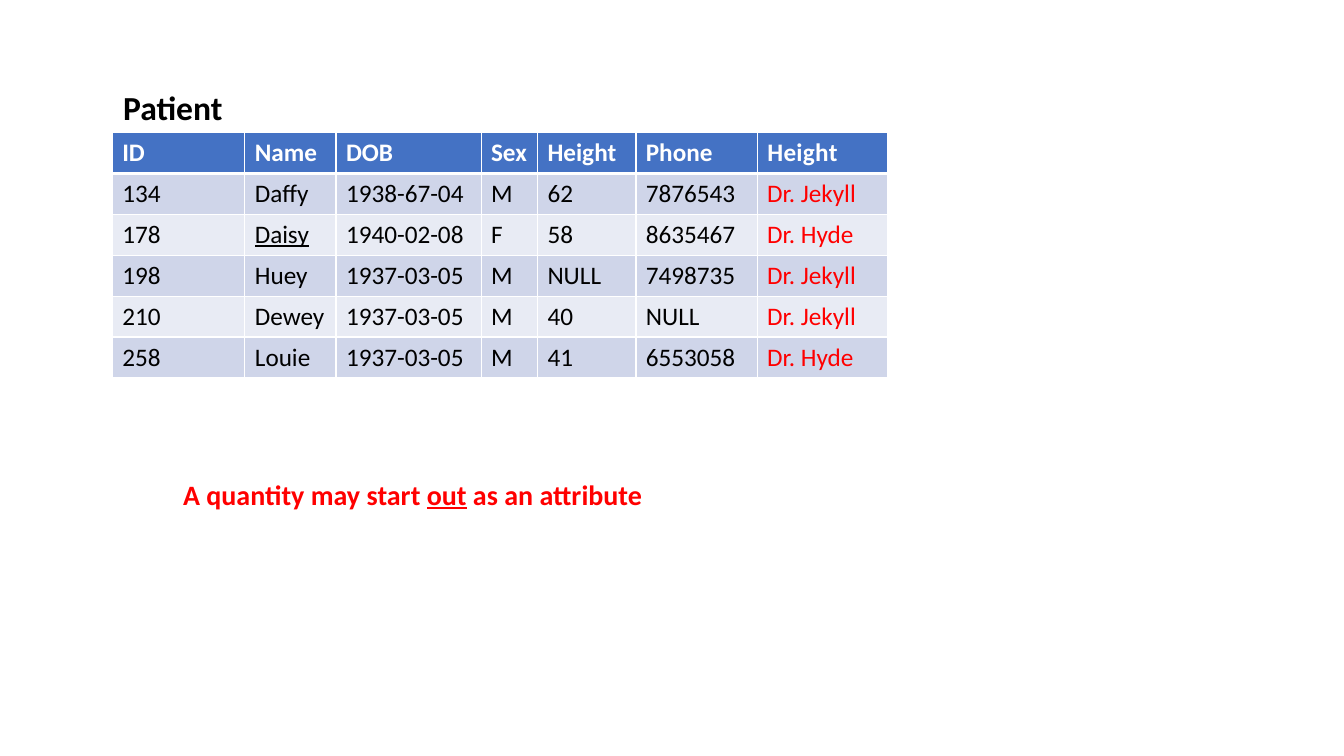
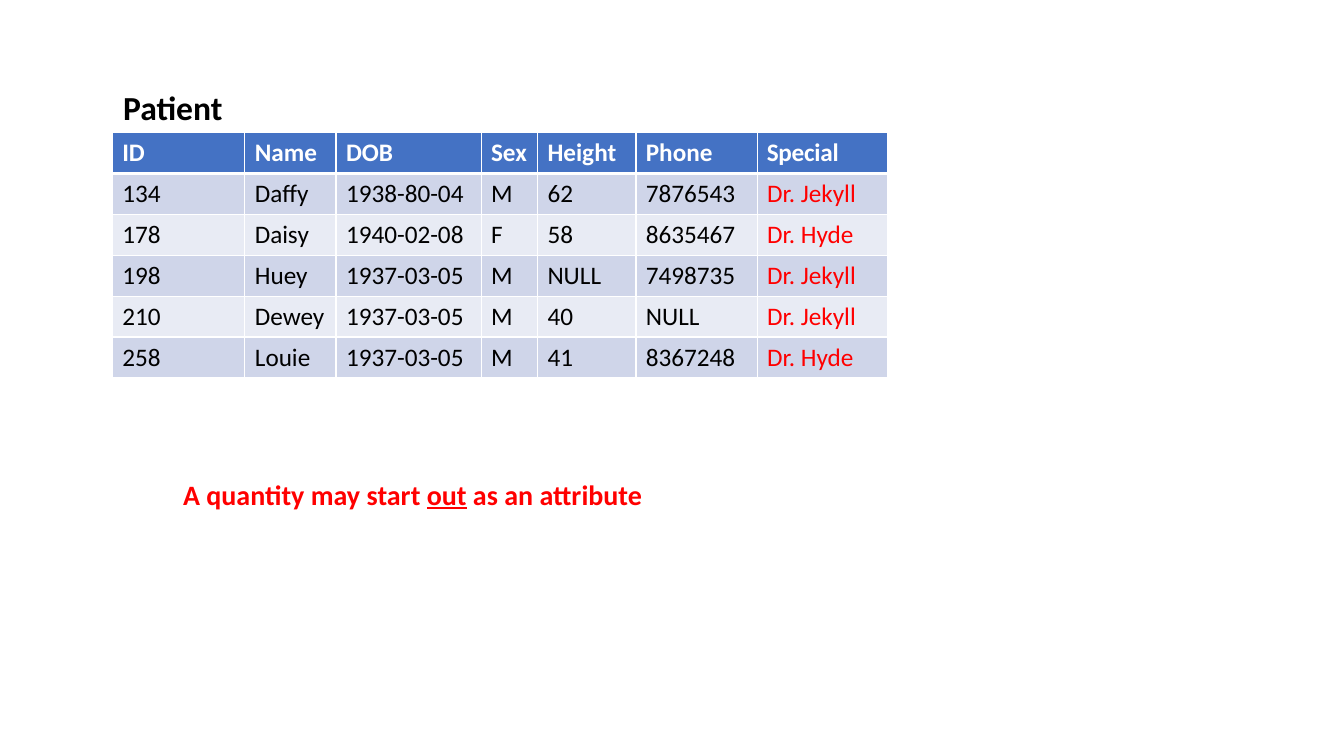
Phone Height: Height -> Special (803, 153)
1938-67-04: 1938-67-04 -> 1938-80-04 (405, 194)
Daisy underline: present -> none (282, 235)
6553058: 6553058 -> 8367248 (691, 358)
